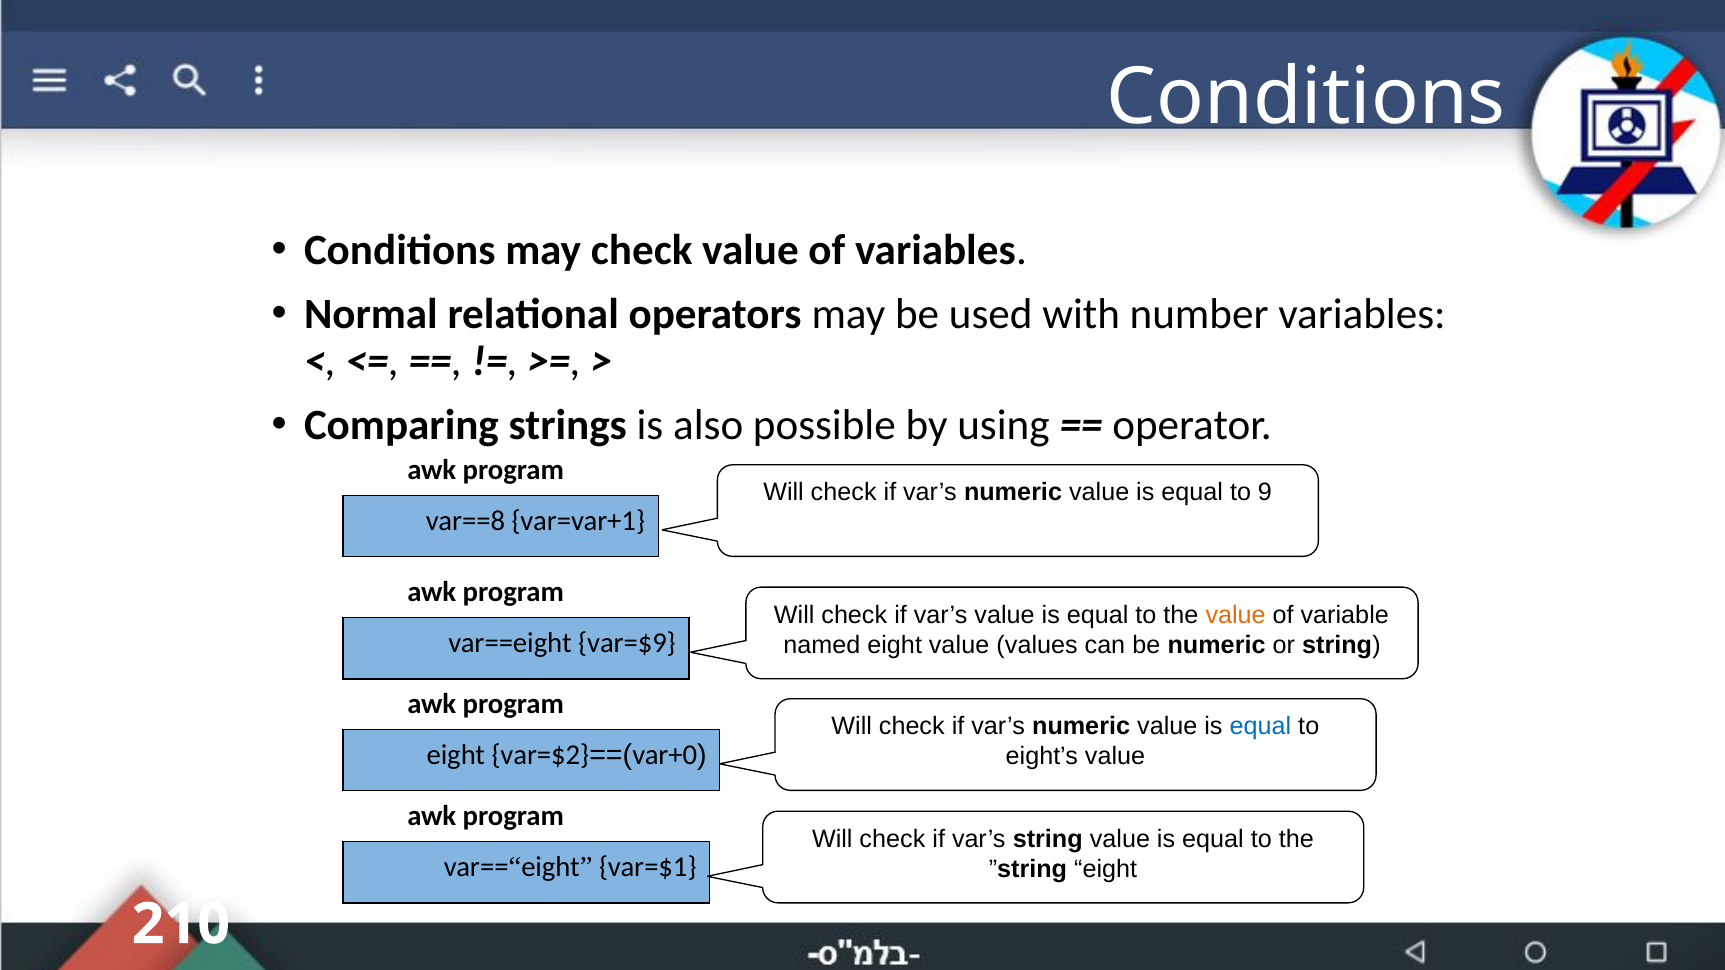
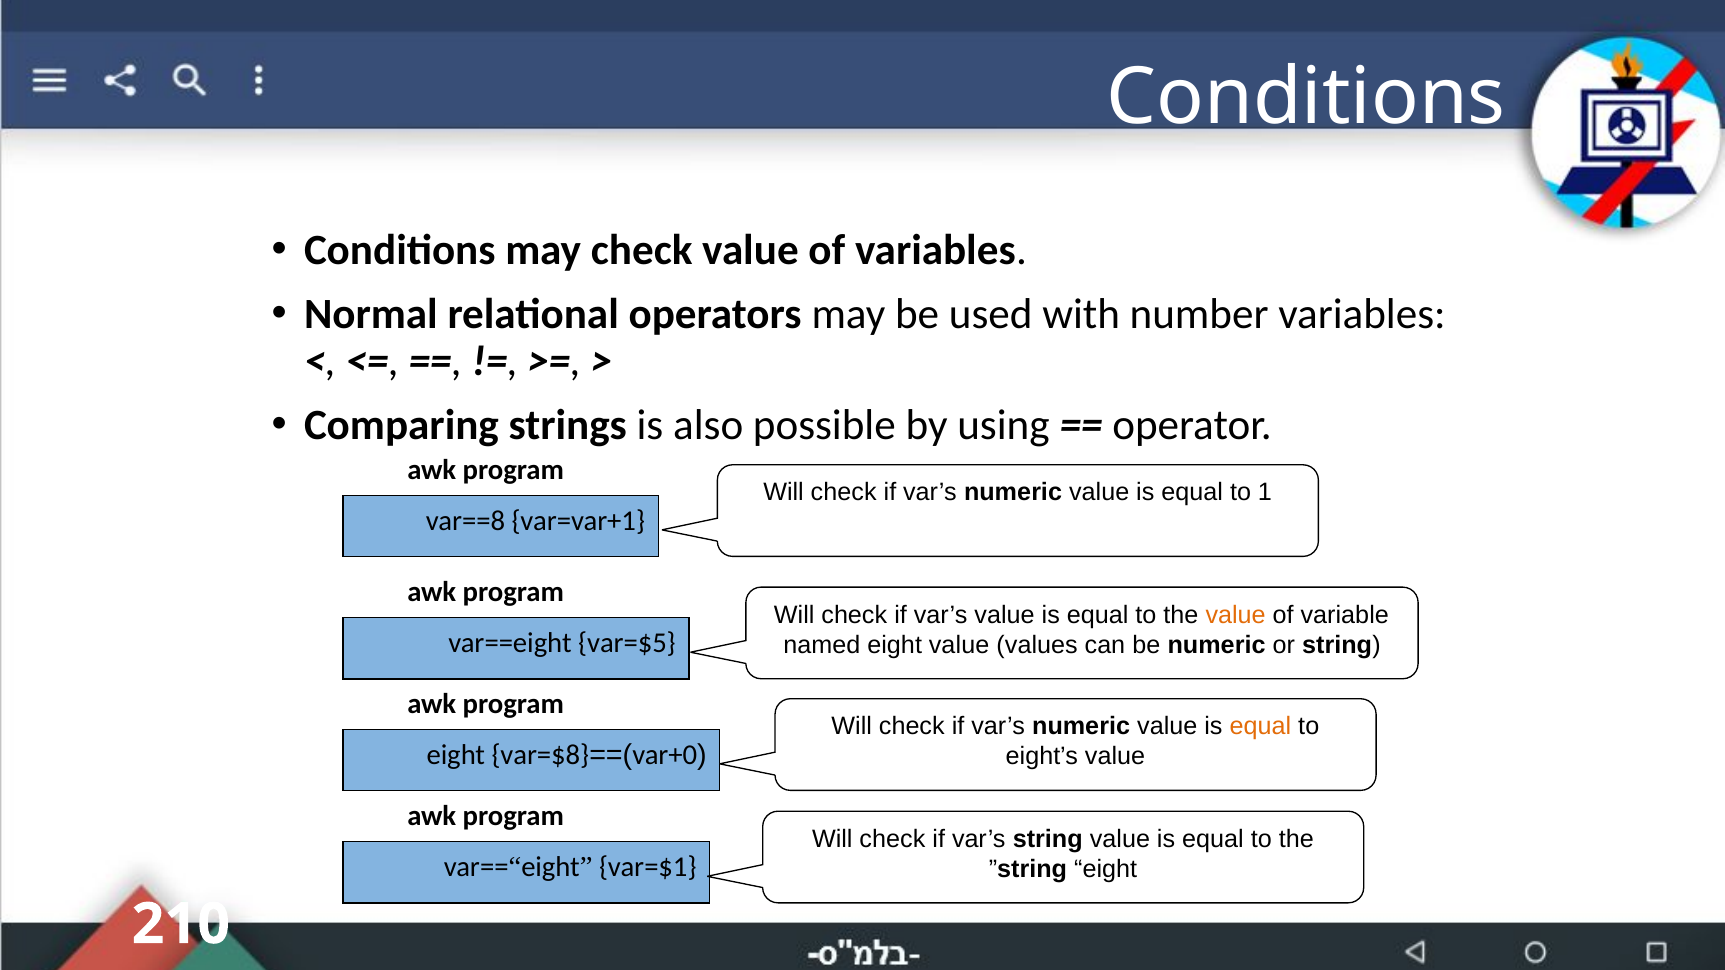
9: 9 -> 1 (1265, 493)
var=$9: var=$9 -> var=$5 (627, 644)
equal colour: blue -> orange (1260, 727)
var=$2: var=$2 -> var=$8 (540, 755)
